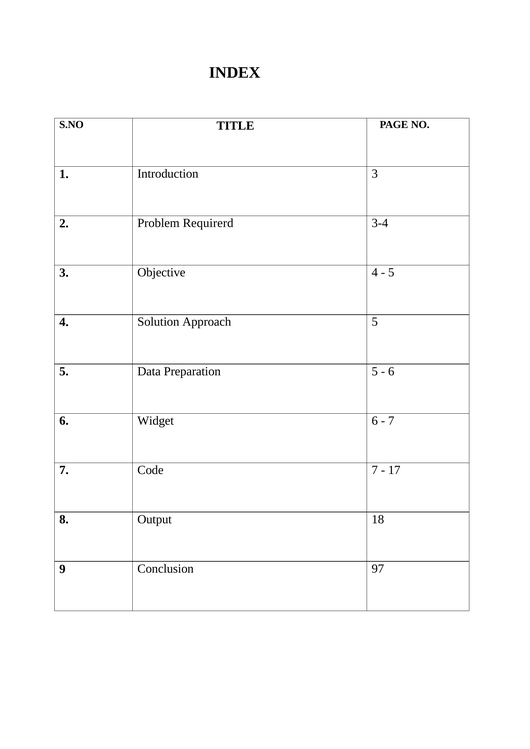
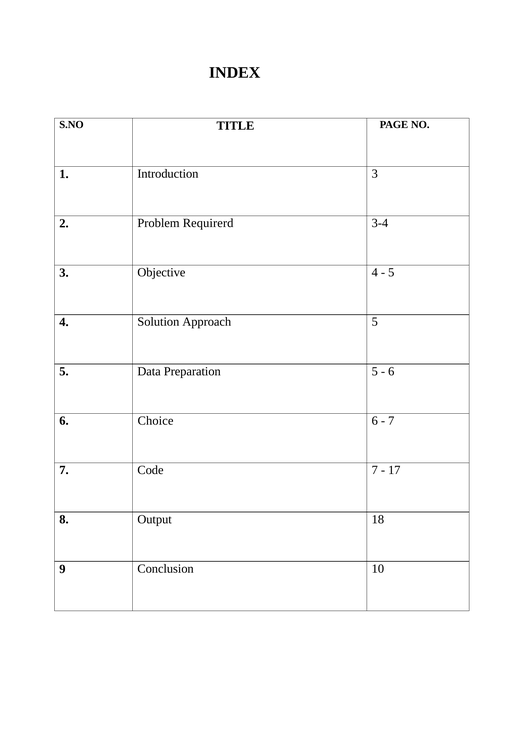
Widget: Widget -> Choice (156, 421)
97: 97 -> 10 (378, 569)
